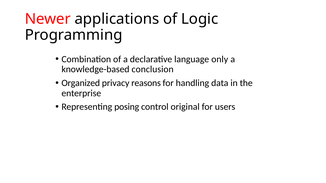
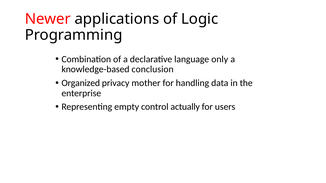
reasons: reasons -> mother (146, 83)
posing: posing -> empty (127, 107)
original: original -> actually (185, 107)
